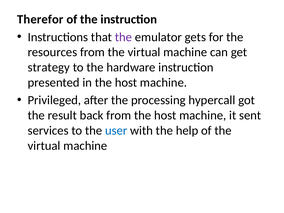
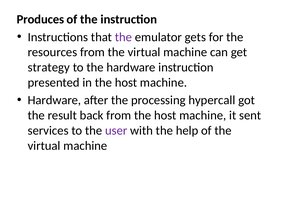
Therefor: Therefor -> Produces (40, 19)
Privileged: Privileged -> Hardware (54, 100)
user colour: blue -> purple (116, 131)
